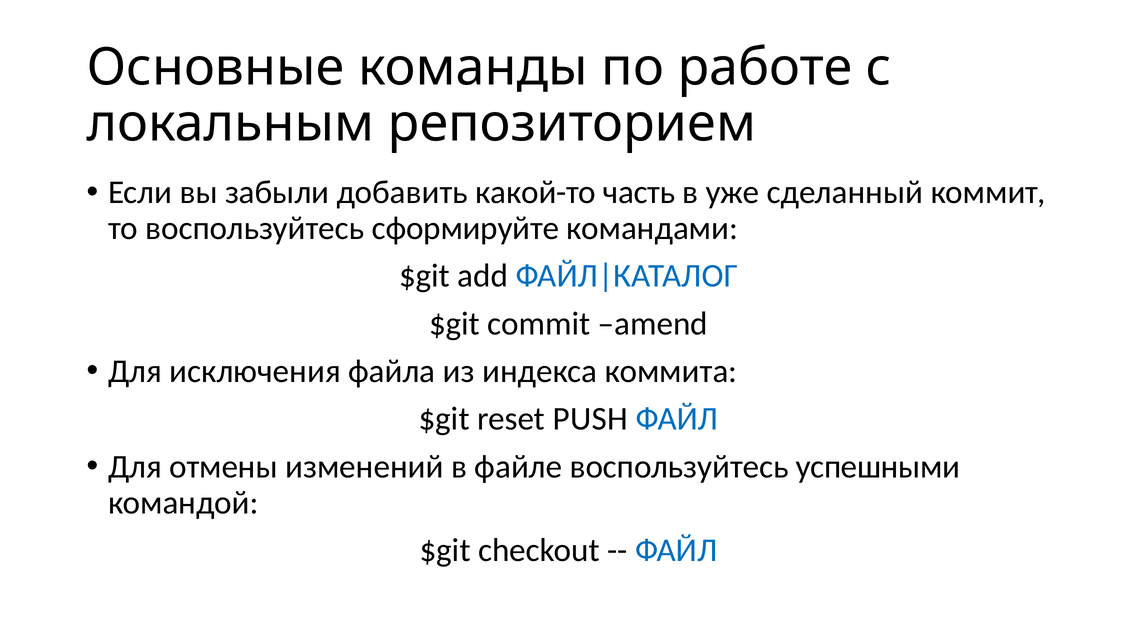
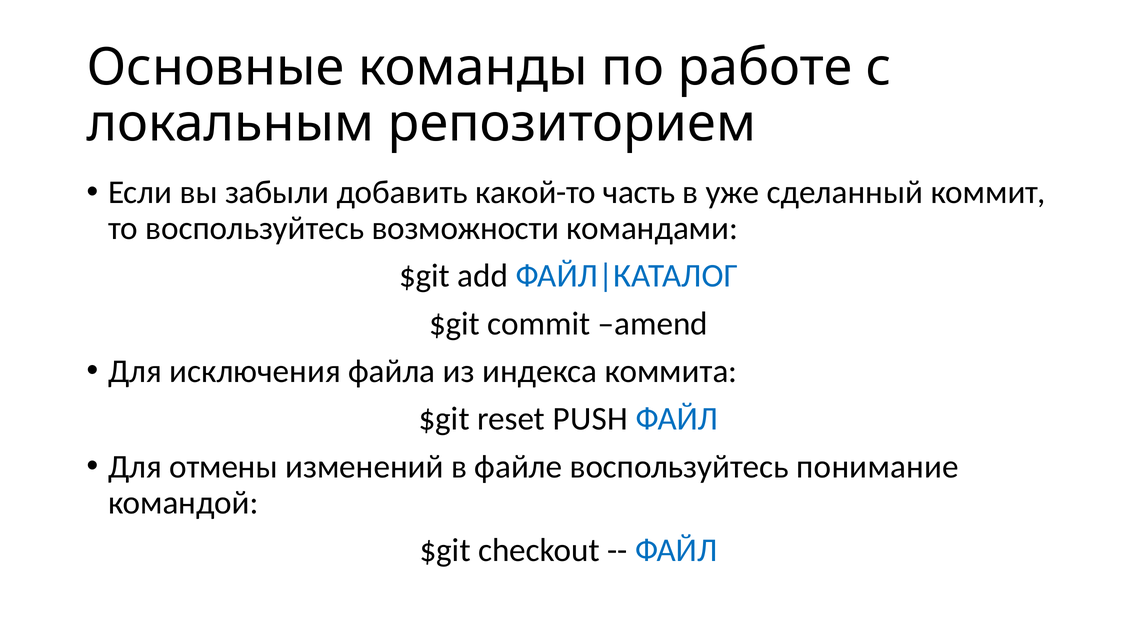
сформируйте: сформируйте -> возможности (465, 228)
успешными: успешными -> понимание (878, 466)
